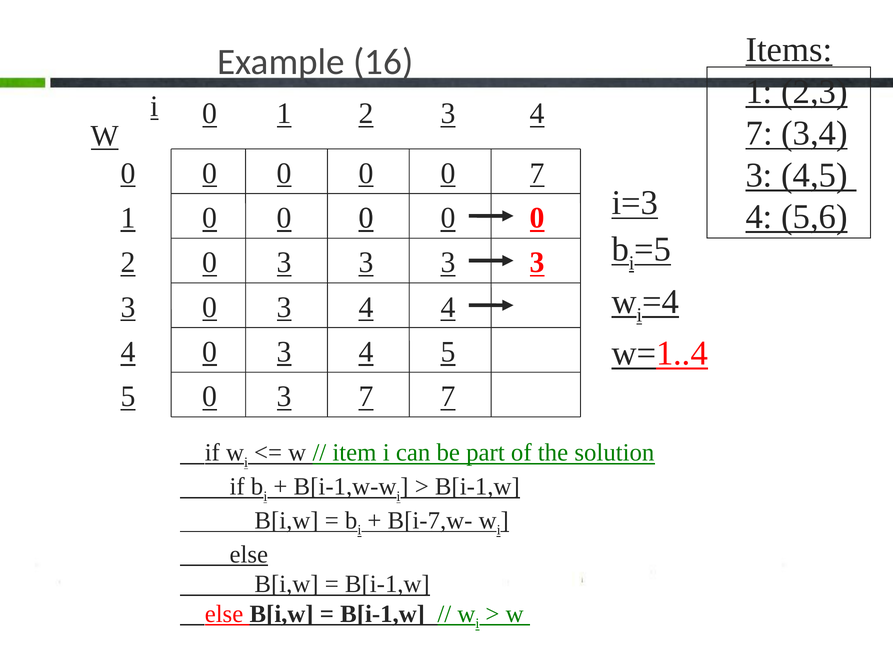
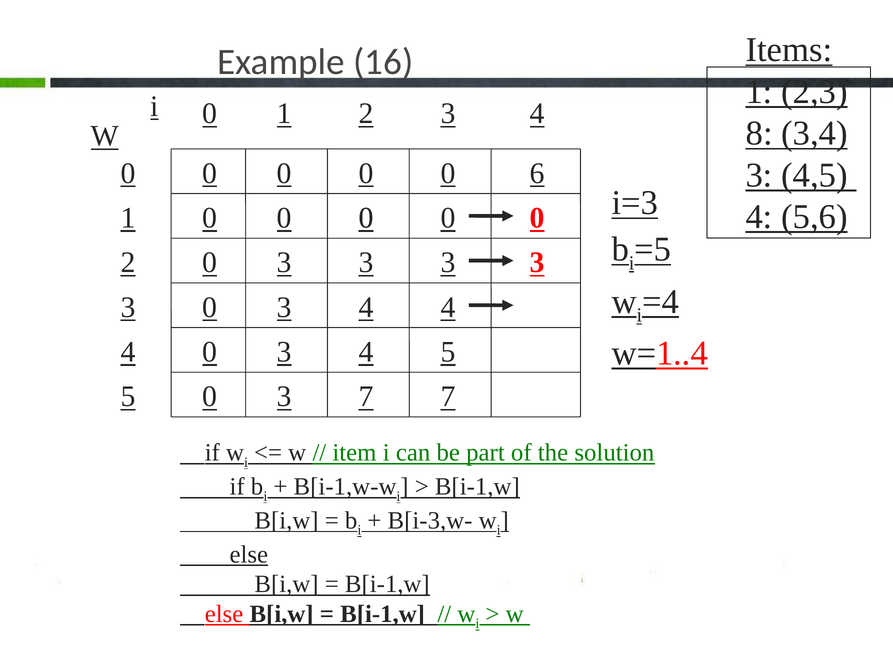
7: 7 -> 8 (759, 133)
0 7: 7 -> 6 (537, 173)
B[i-7,w-: B[i-7,w- -> B[i-3,w- (430, 520)
